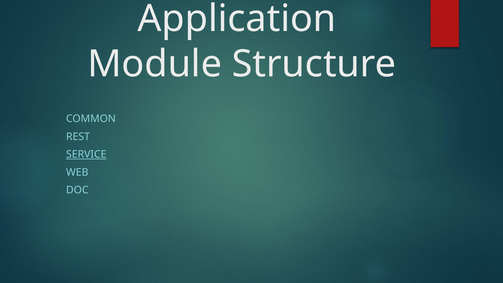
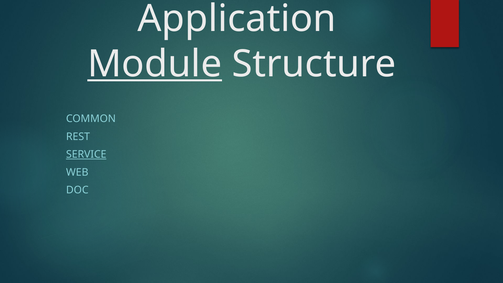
Module underline: none -> present (155, 64)
